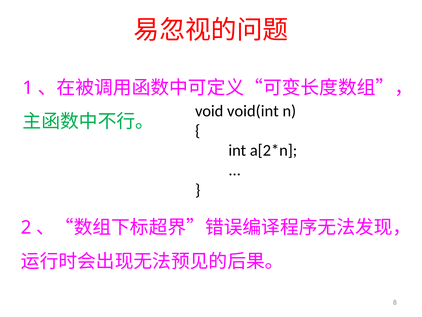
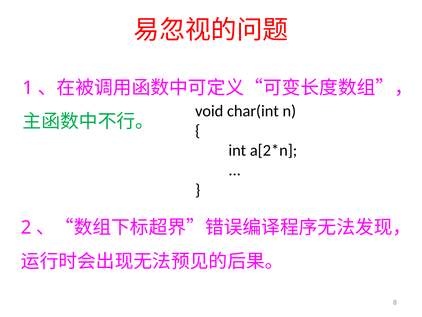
void(int: void(int -> char(int (253, 111)
